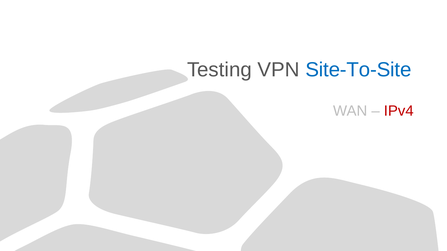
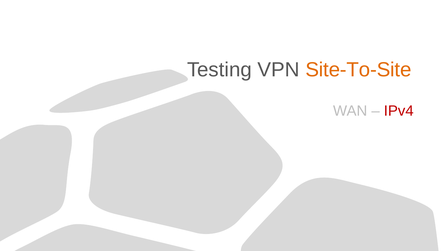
Site-To-Site colour: blue -> orange (358, 70)
